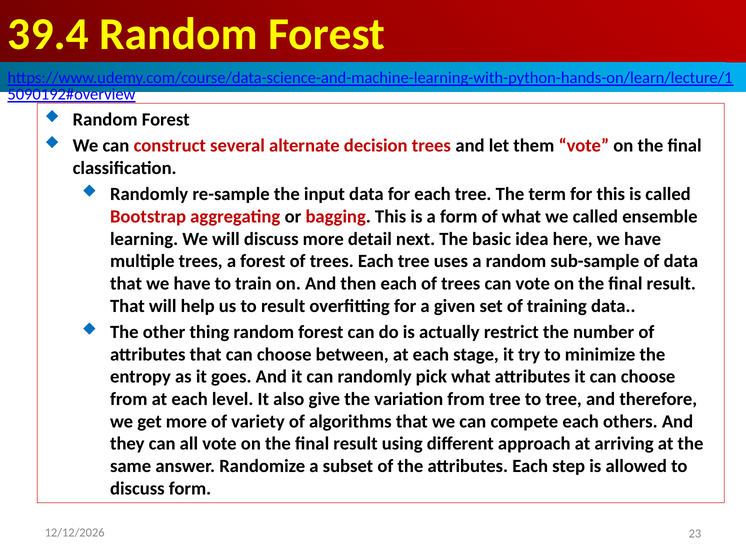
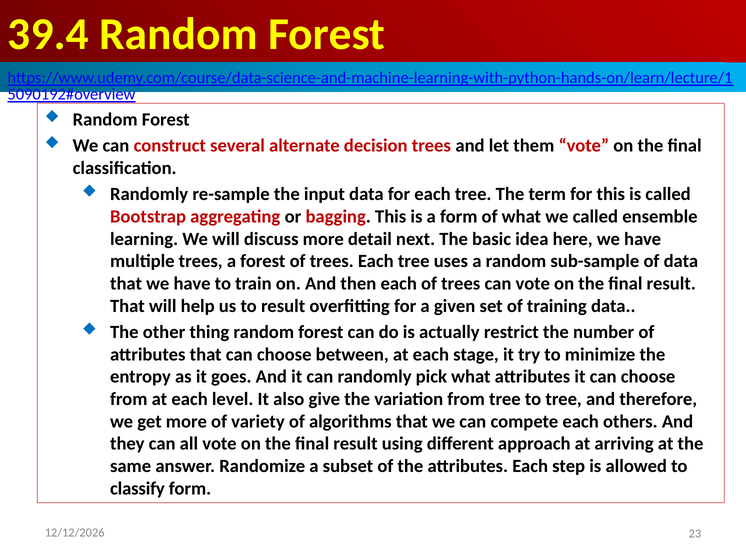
discuss: discuss -> classify (137, 489)
